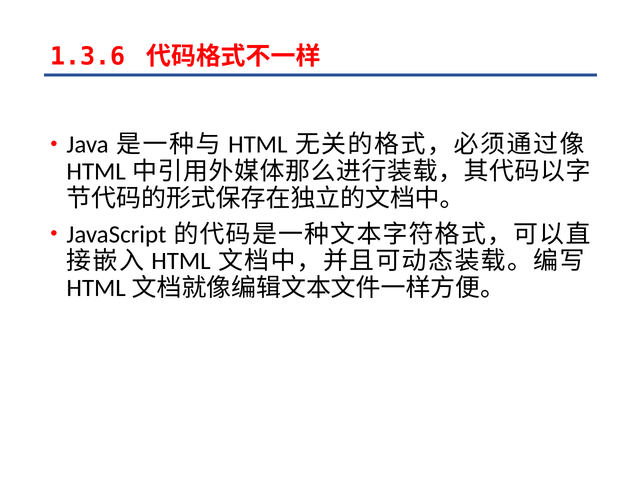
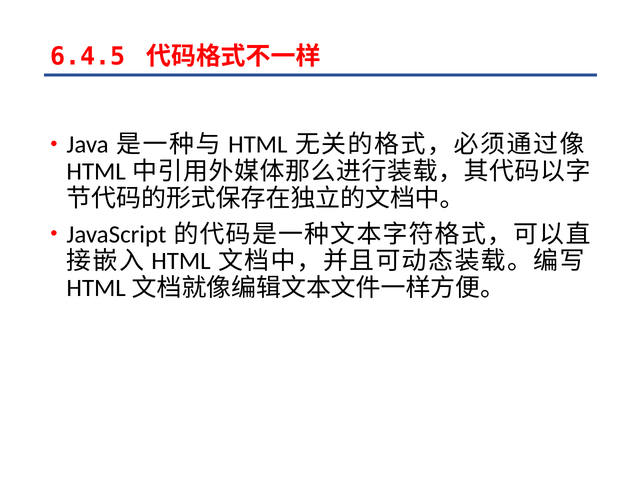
1.3.6: 1.3.6 -> 6.4.5 (88, 57)
